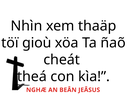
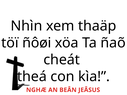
gioù: gioù -> ñôøi (37, 43)
